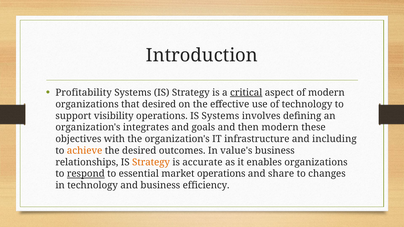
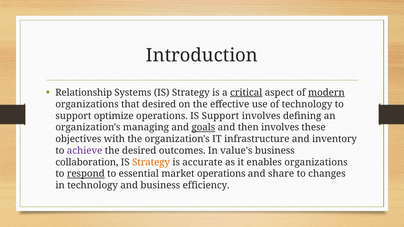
Profitability: Profitability -> Relationship (84, 93)
modern underline: none -> present (326, 93)
visibility: visibility -> optimize (114, 116)
IS Systems: Systems -> Support (220, 116)
integrates: integrates -> managing (146, 128)
goals underline: none -> present (203, 128)
then modern: modern -> involves (280, 128)
including: including -> inventory (334, 139)
achieve colour: orange -> purple (85, 151)
relationships: relationships -> collaboration (87, 162)
